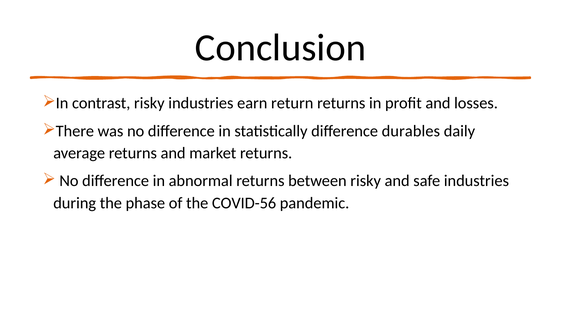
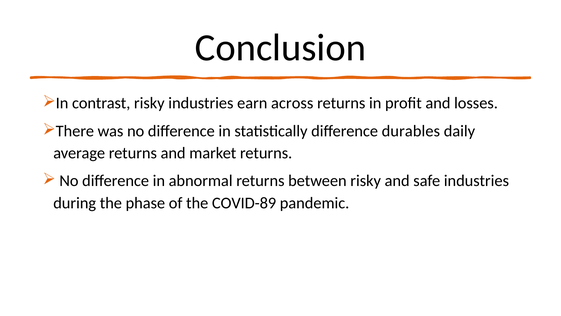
return: return -> across (292, 103)
COVID-56: COVID-56 -> COVID-89 (244, 203)
